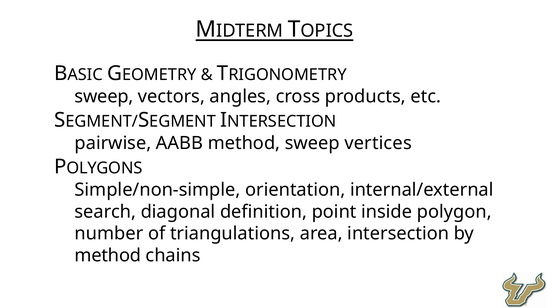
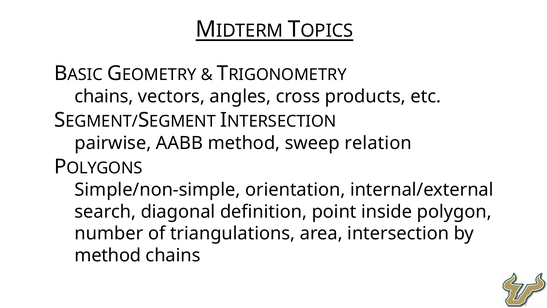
sweep: sweep -> chains (104, 97)
vertices: vertices -> relation (378, 143)
